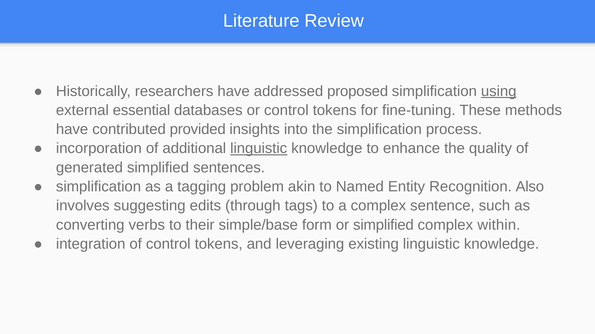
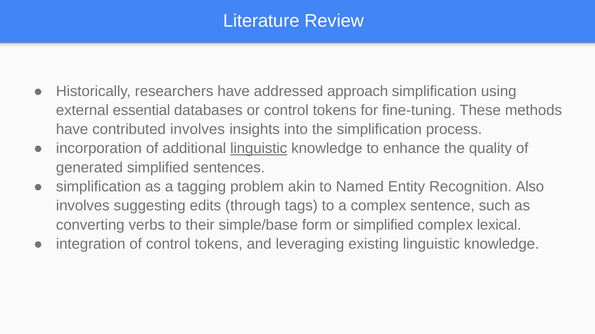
proposed: proposed -> approach (358, 91)
using underline: present -> none (499, 91)
contributed provided: provided -> involves (198, 130)
within: within -> lexical (499, 225)
